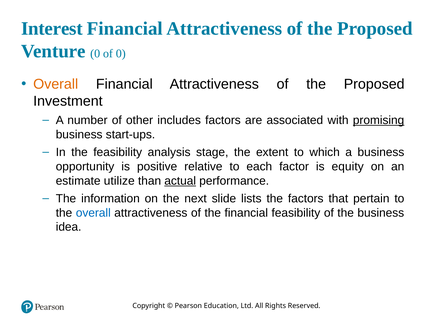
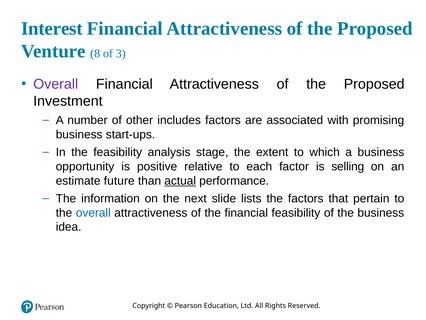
Venture 0: 0 -> 8 (95, 53)
of 0: 0 -> 3 (121, 53)
Overall colour: orange -> purple (56, 84)
promising underline: present -> none (379, 120)
equity: equity -> selling (348, 166)
utilize: utilize -> future (119, 180)
